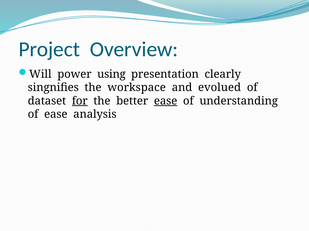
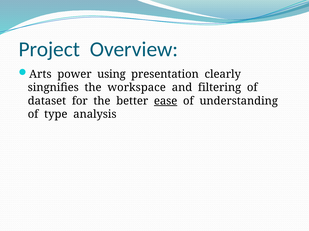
Will: Will -> Arts (40, 74)
evolued: evolued -> filtering (220, 88)
for underline: present -> none (80, 101)
of ease: ease -> type (56, 115)
